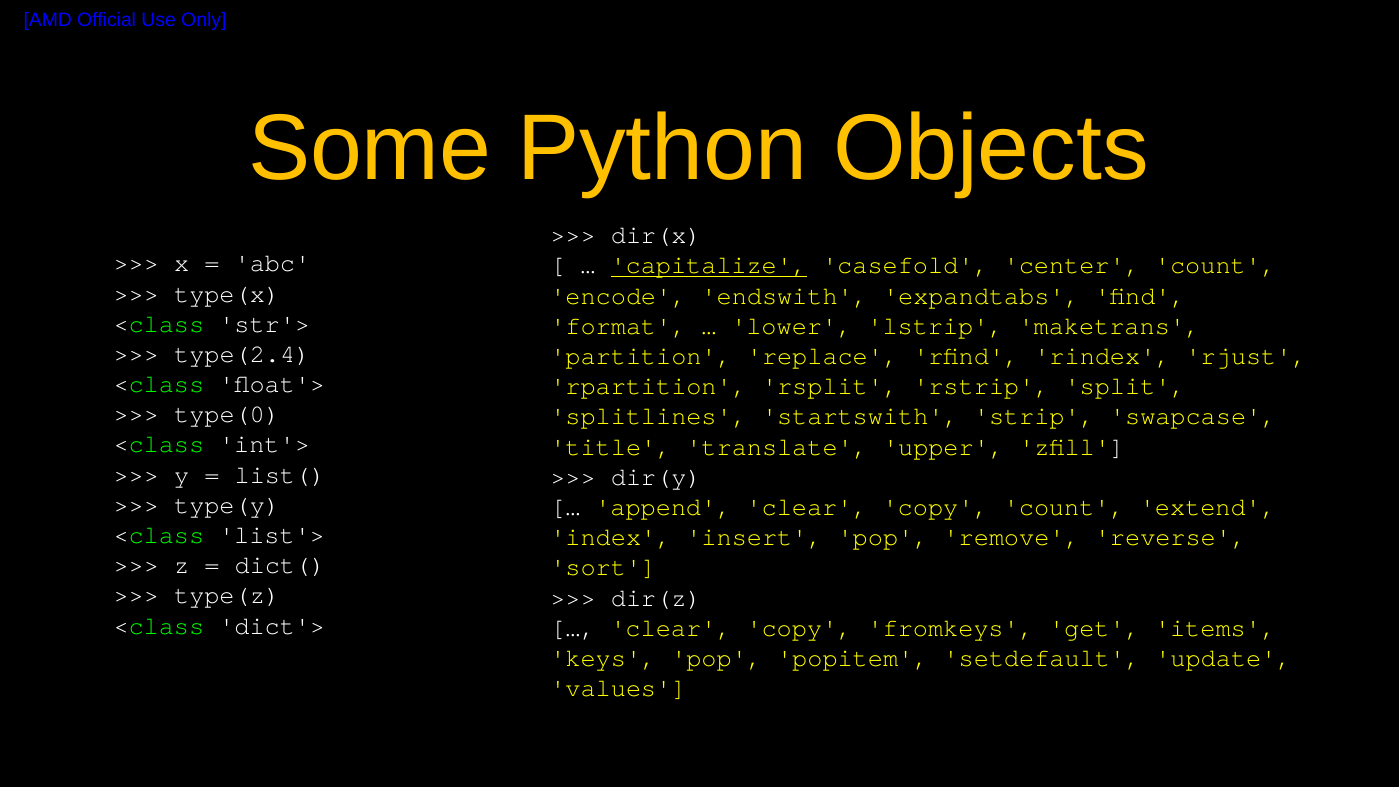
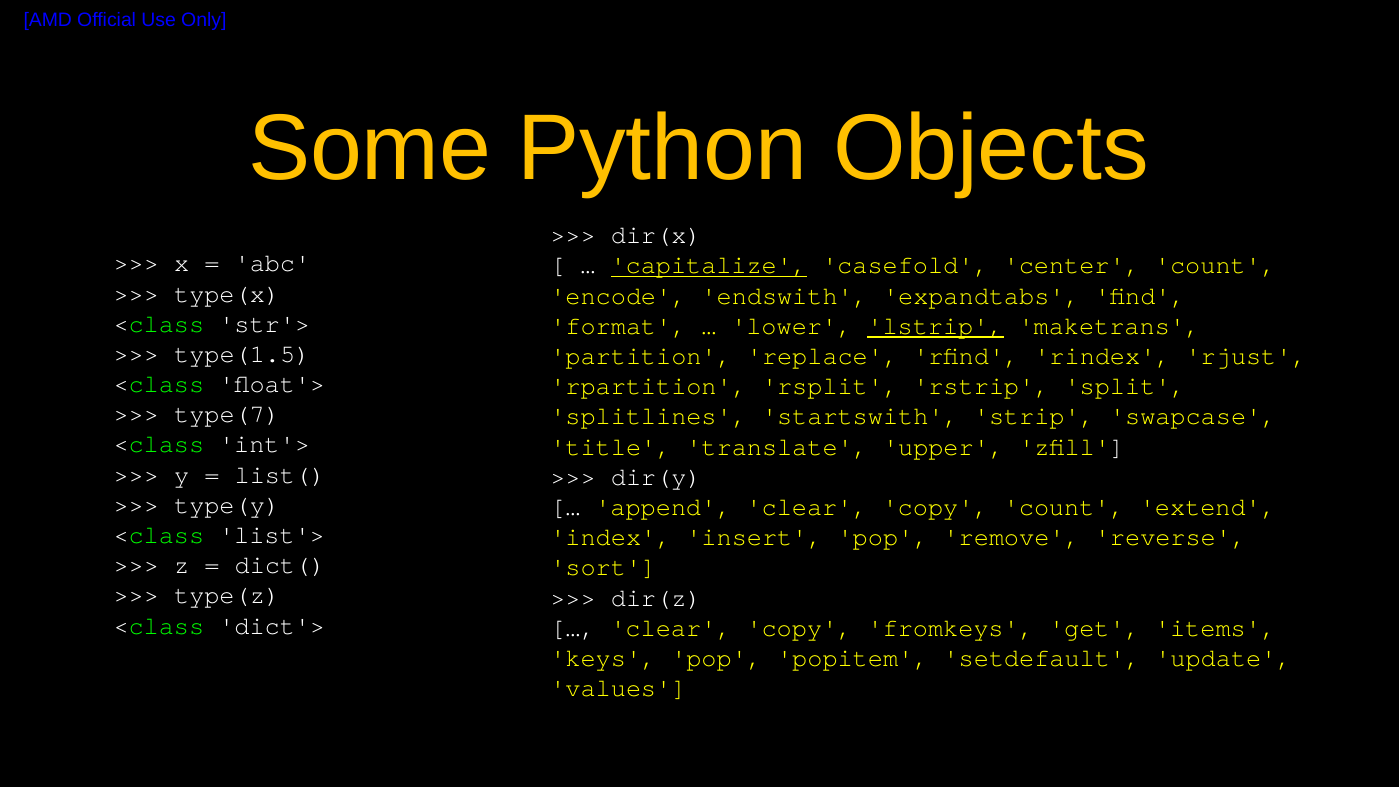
lstrip underline: none -> present (935, 326)
type(2.4: type(2.4 -> type(1.5 (242, 354)
type(0: type(0 -> type(7 (227, 414)
